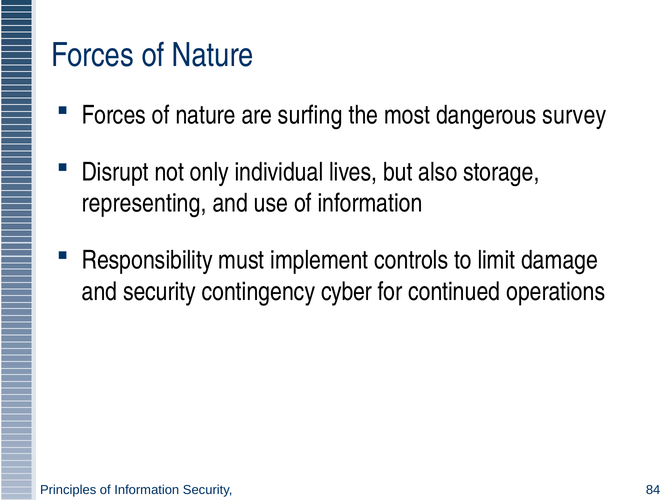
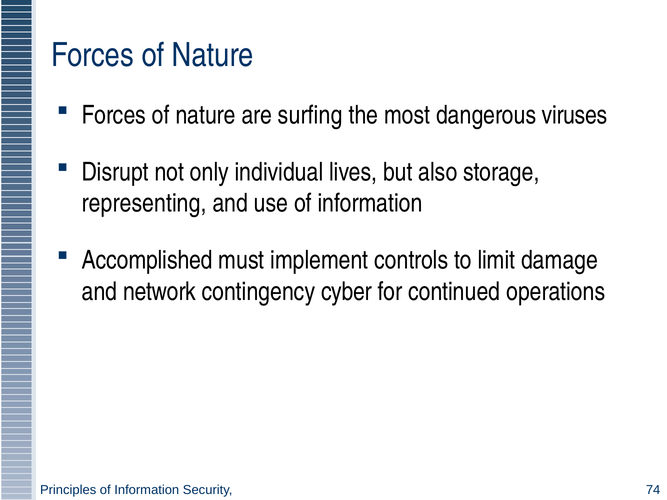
survey: survey -> viruses (575, 115)
Responsibility: Responsibility -> Accomplished (147, 261)
and security: security -> network (160, 292)
84: 84 -> 74 (653, 490)
